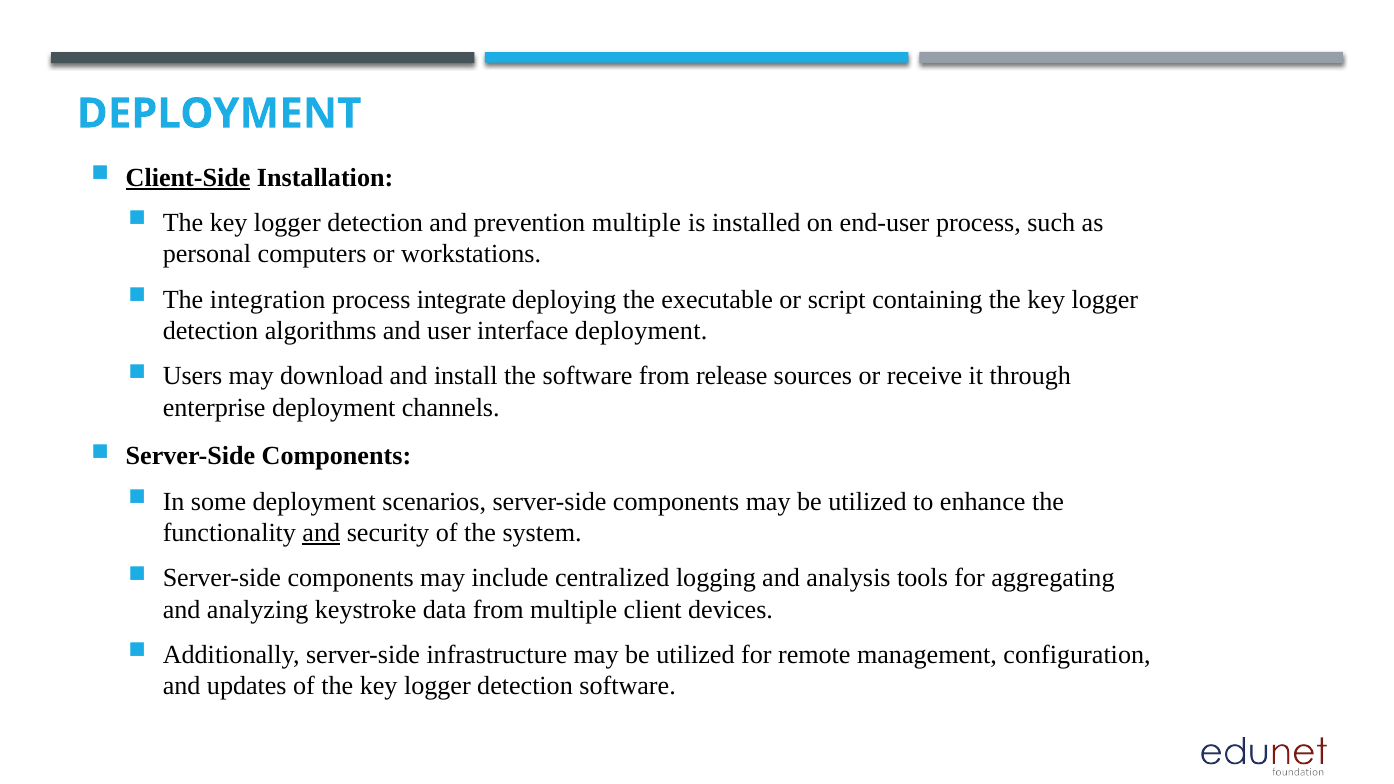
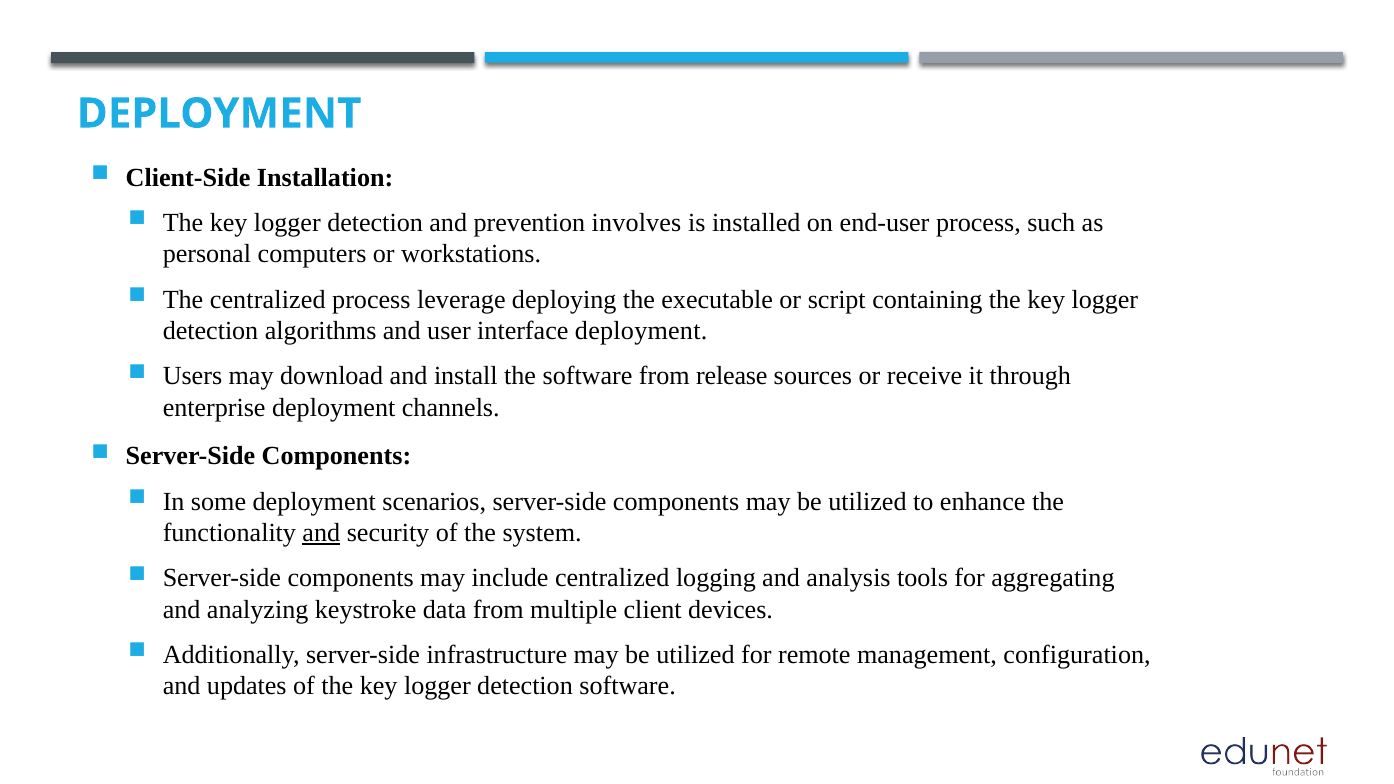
Client-Side underline: present -> none (188, 178)
prevention multiple: multiple -> involves (637, 223)
The integration: integration -> centralized (268, 300)
integrate: integrate -> leverage (461, 300)
